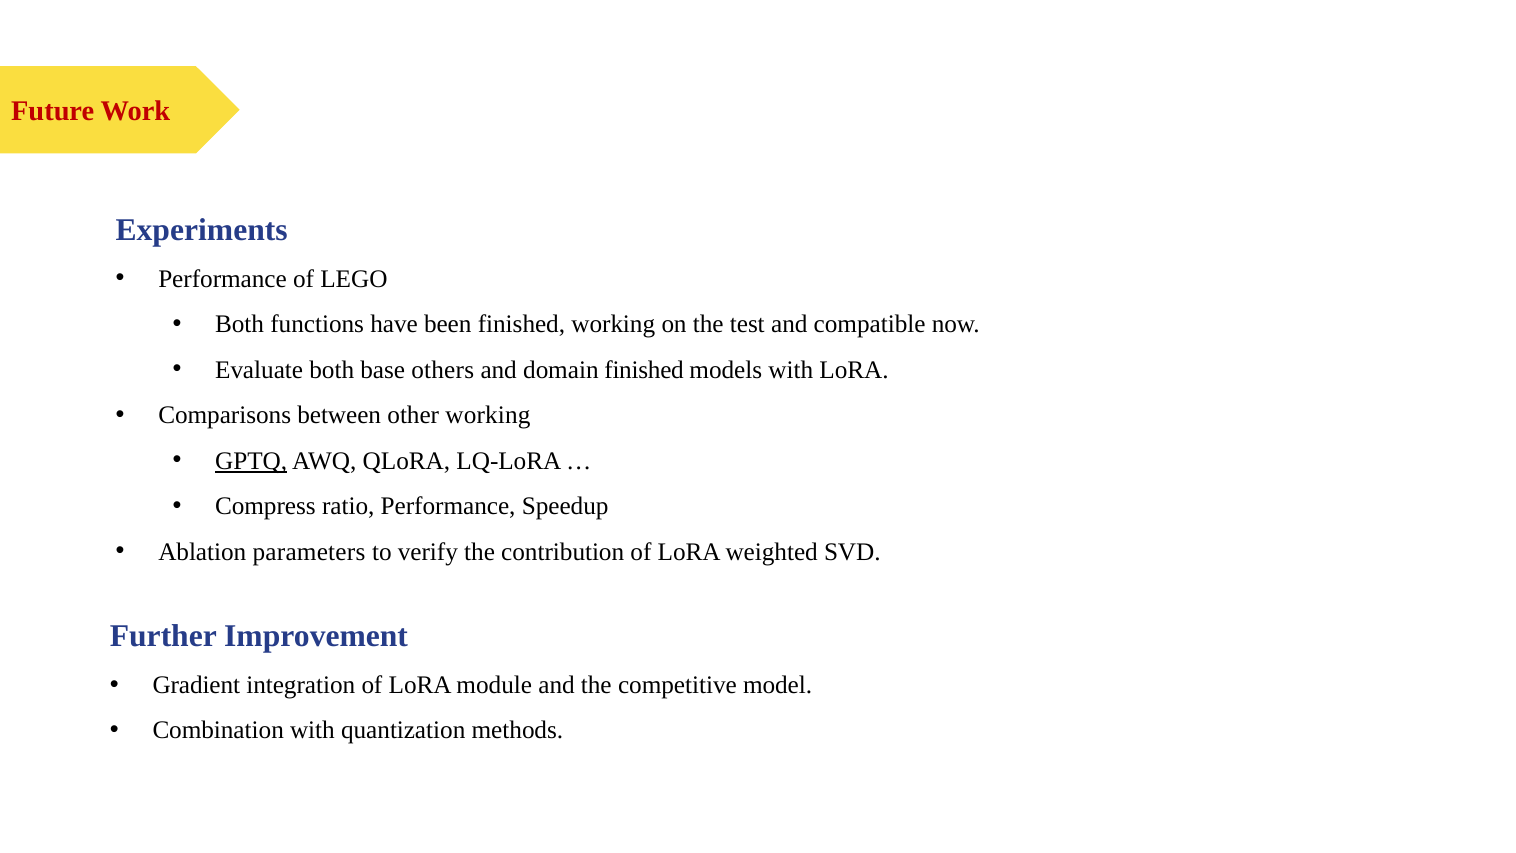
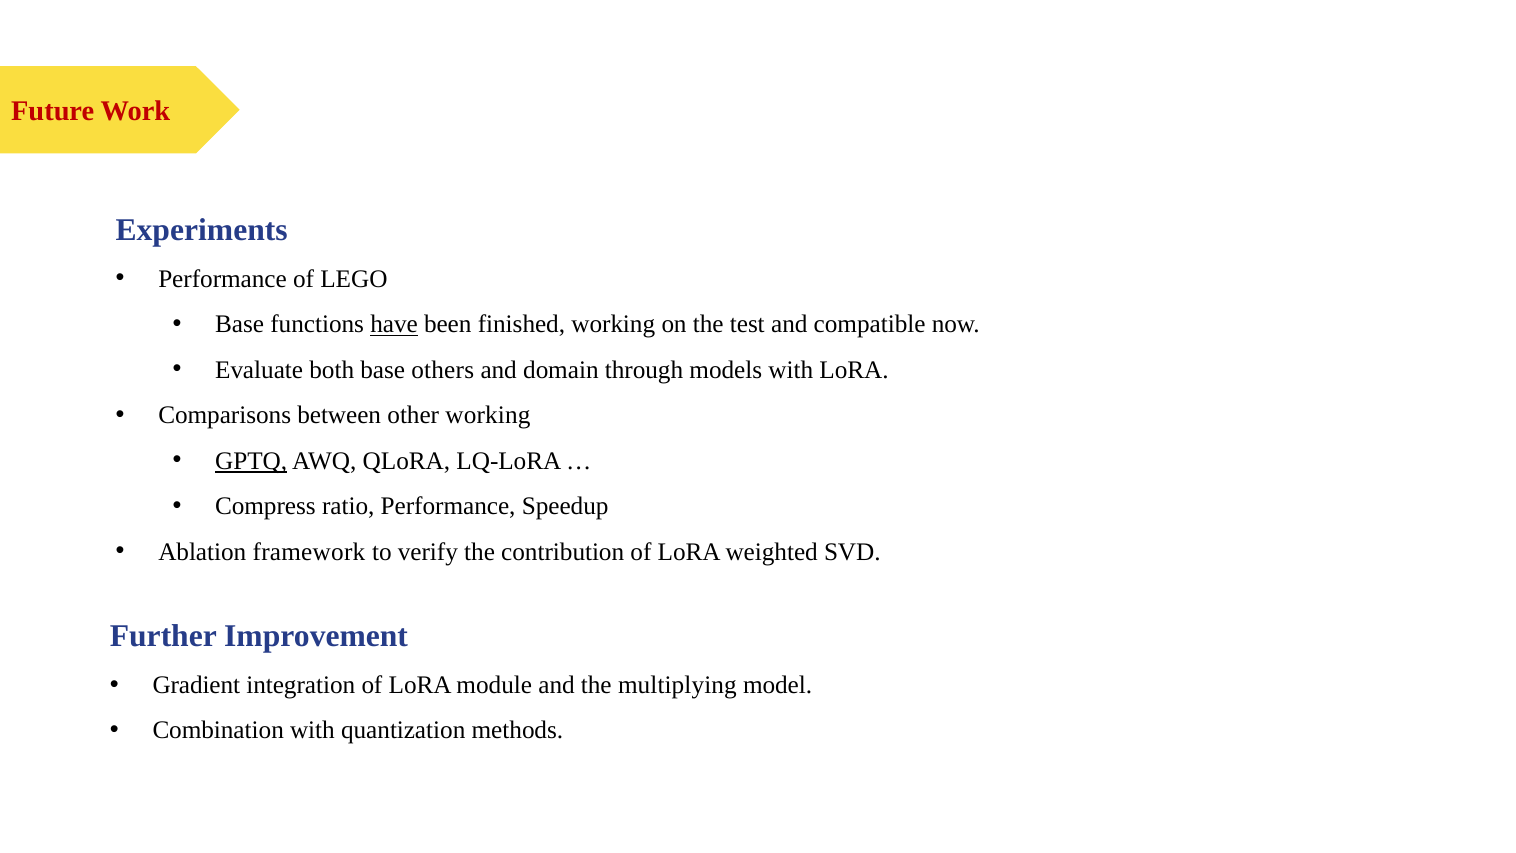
Both: Both -> Base (240, 324)
have underline: none -> present (394, 324)
domain finished: finished -> through (644, 370)
parameters: parameters -> framework (309, 552)
competitive: competitive -> multiplying (677, 685)
